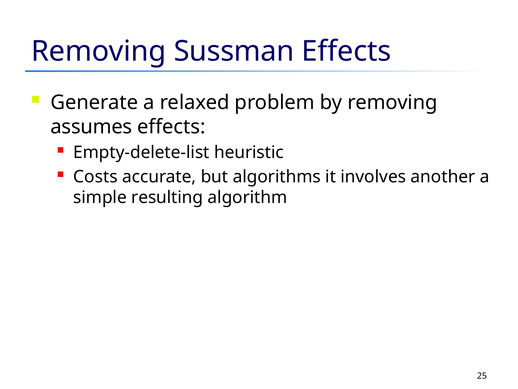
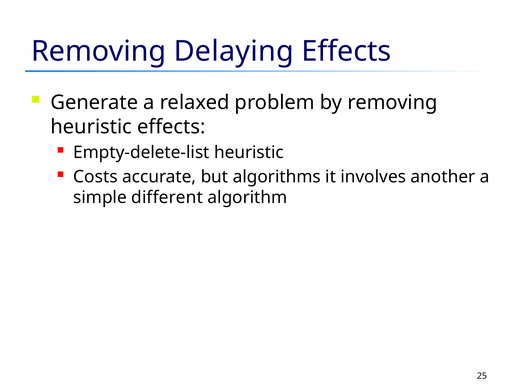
Sussman: Sussman -> Delaying (234, 51)
assumes: assumes -> heuristic (91, 127)
resulting: resulting -> different (167, 197)
